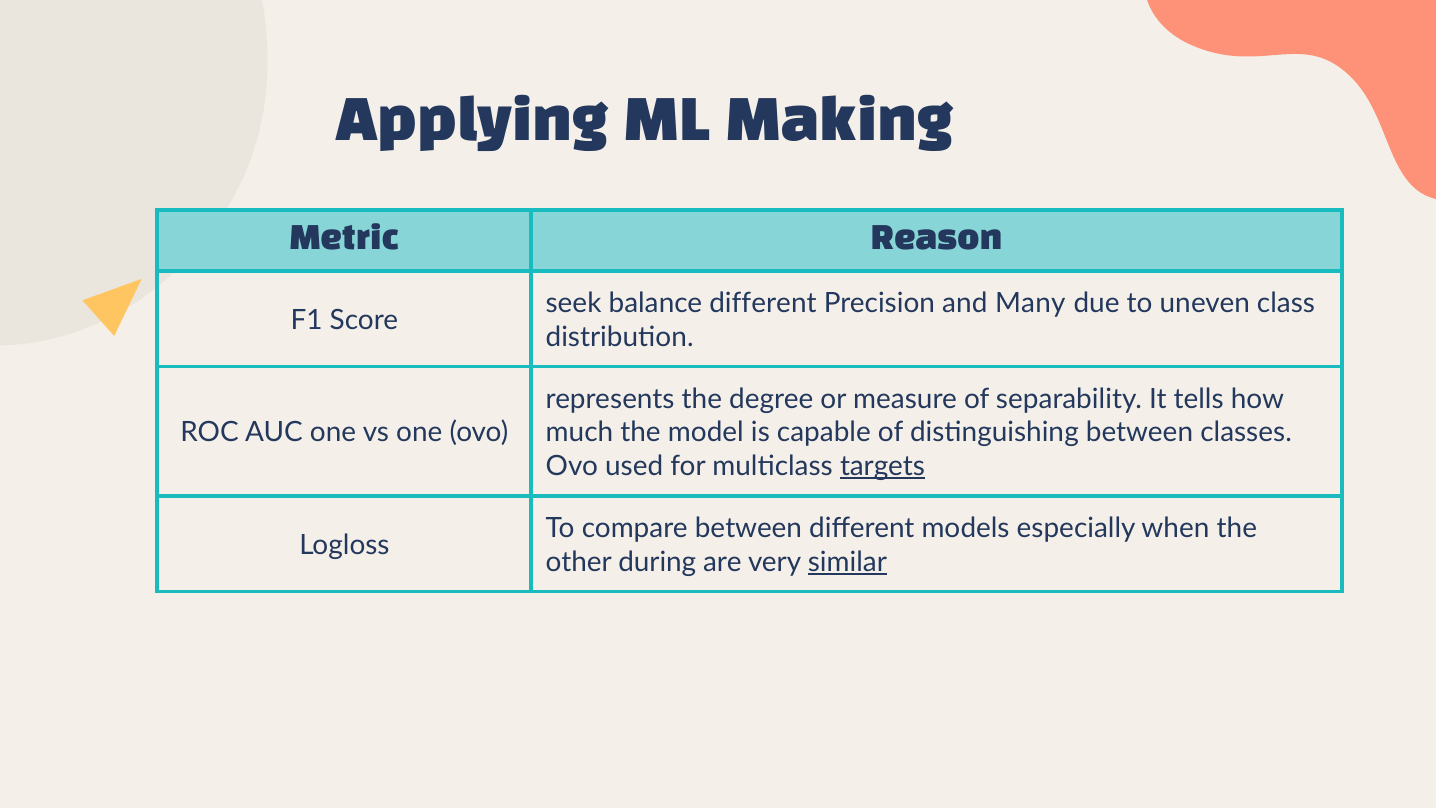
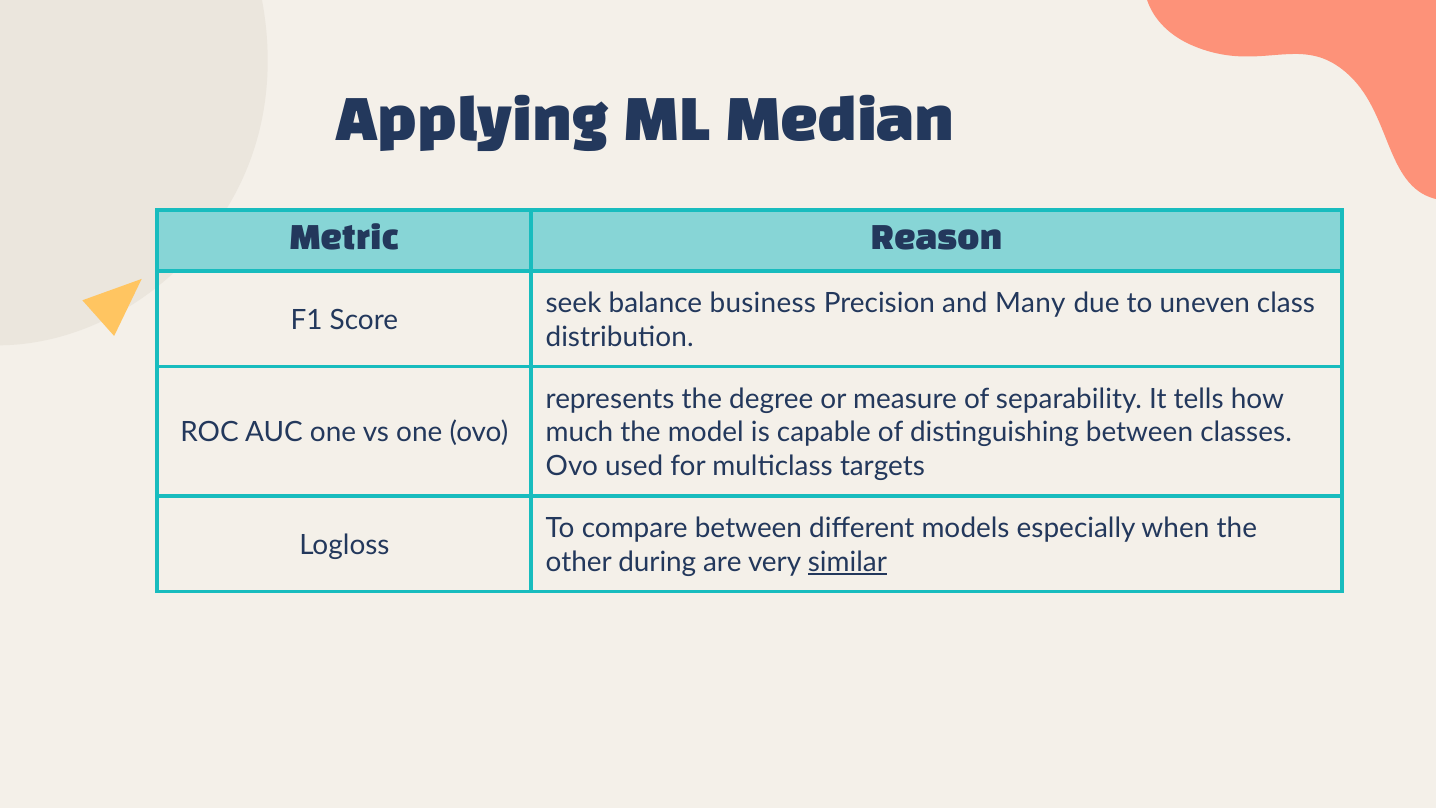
Making: Making -> Median (840, 122)
balance different: different -> business (763, 303)
targets underline: present -> none (882, 466)
